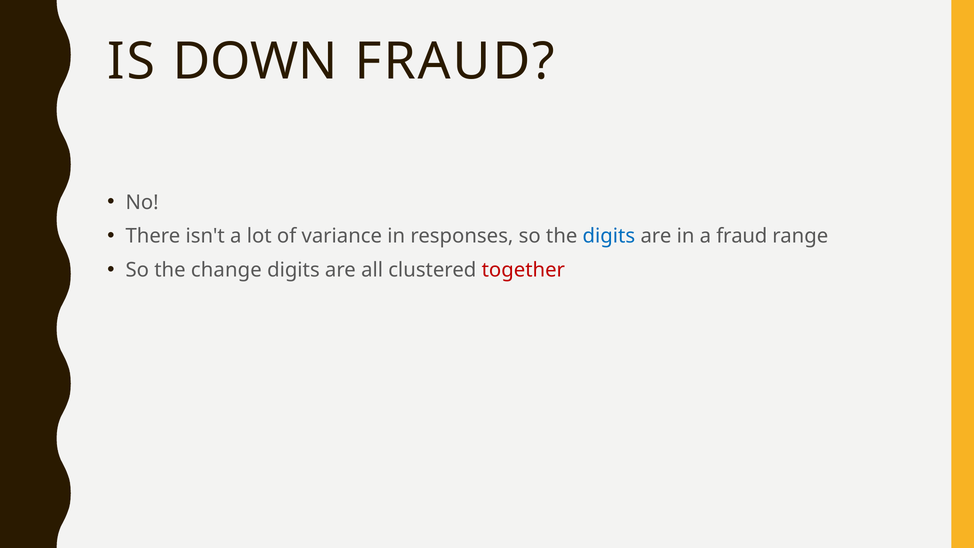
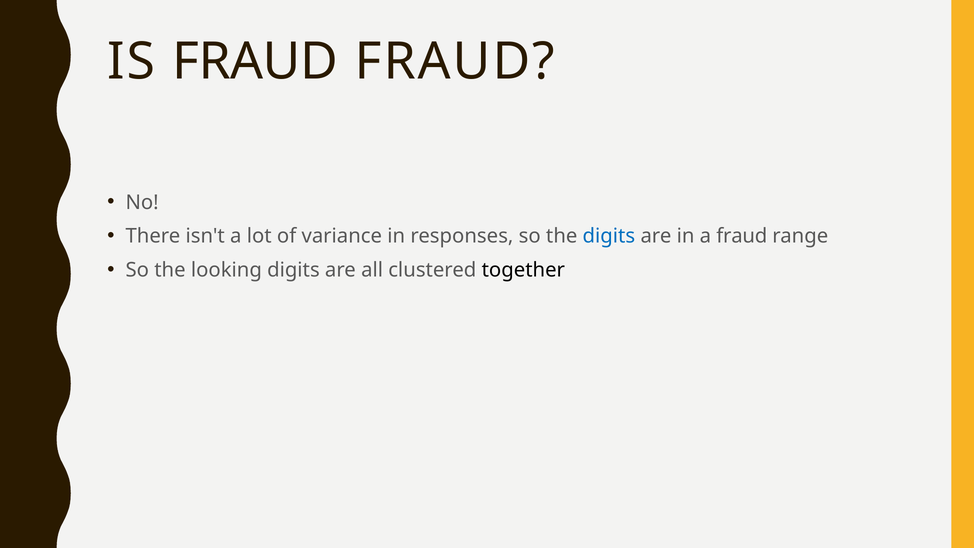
IS DOWN: DOWN -> FRAUD (255, 62)
change: change -> looking (226, 270)
together colour: red -> black (523, 270)
